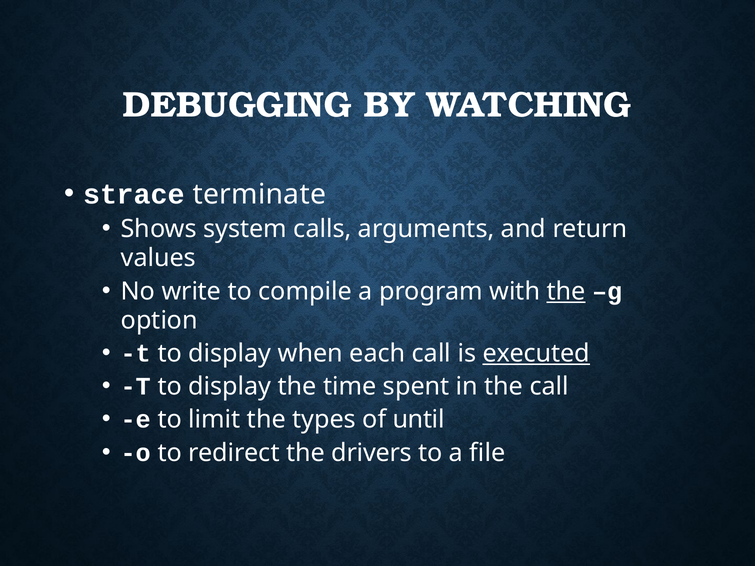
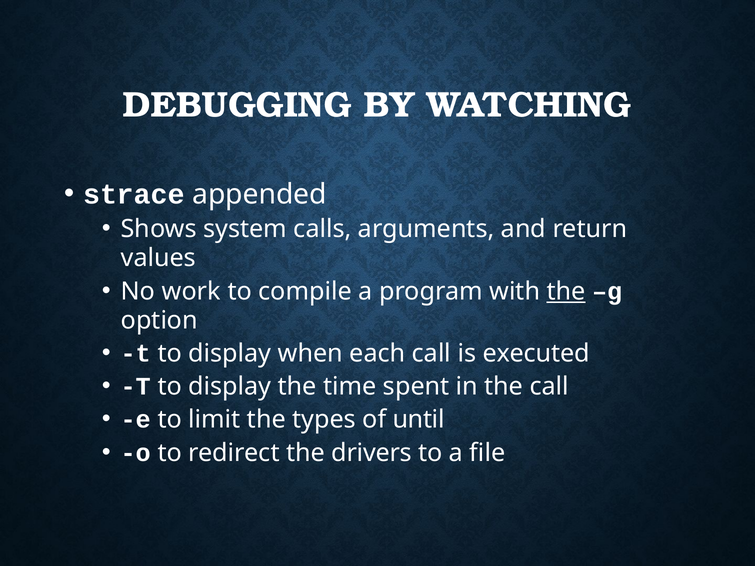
terminate: terminate -> appended (260, 194)
write: write -> work (191, 291)
executed underline: present -> none (536, 354)
